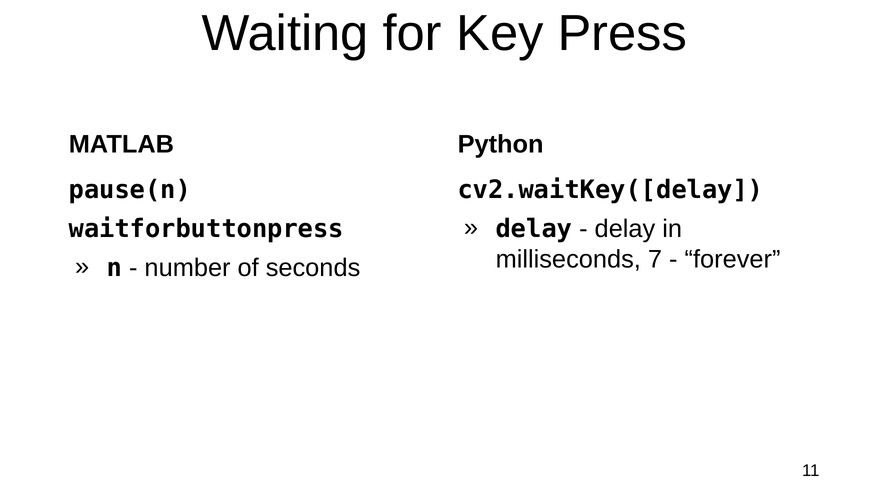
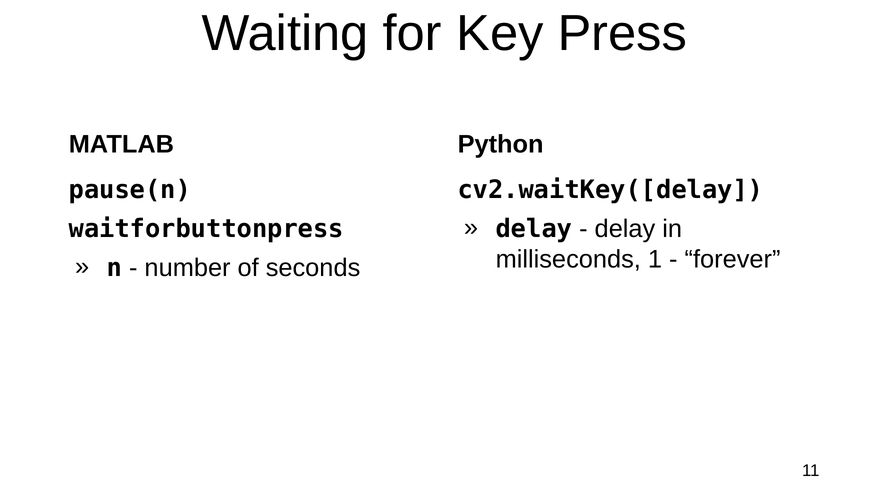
7: 7 -> 1 (655, 259)
